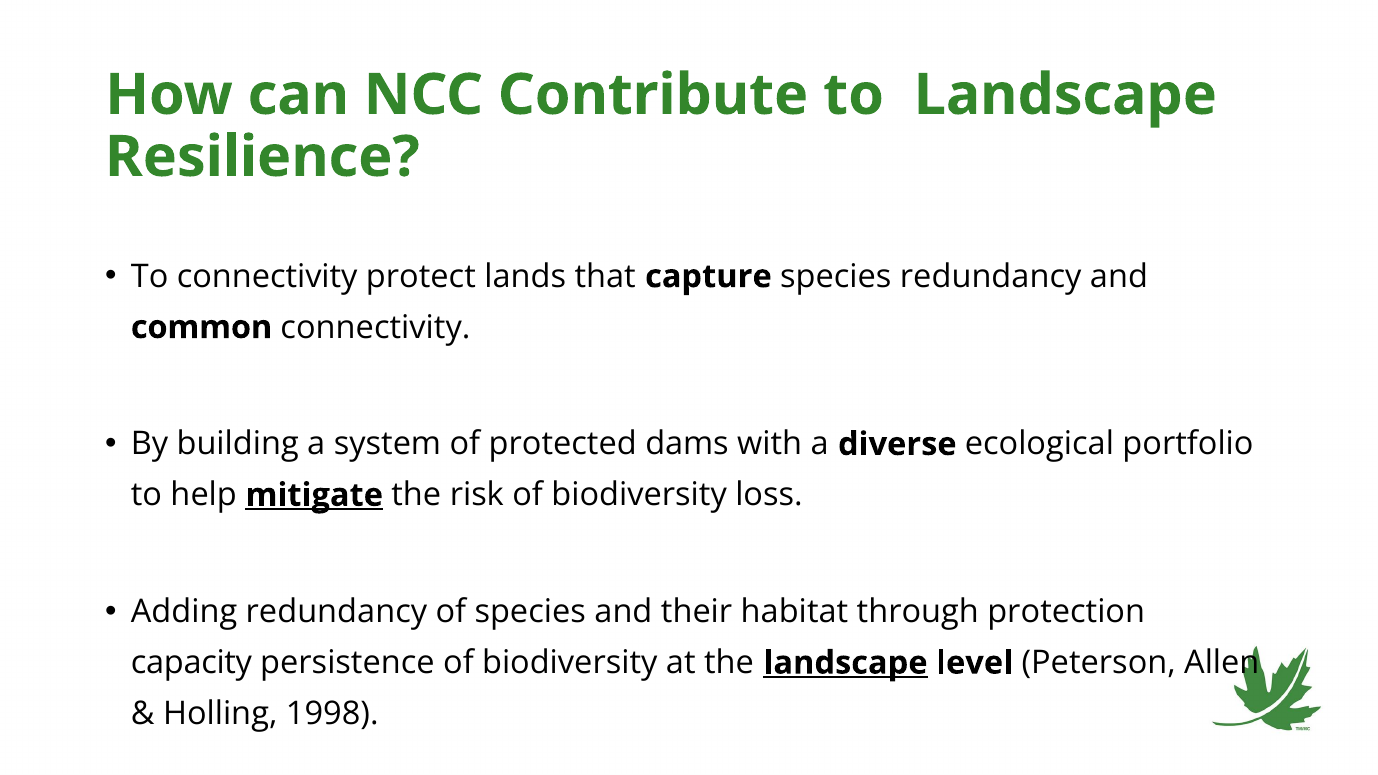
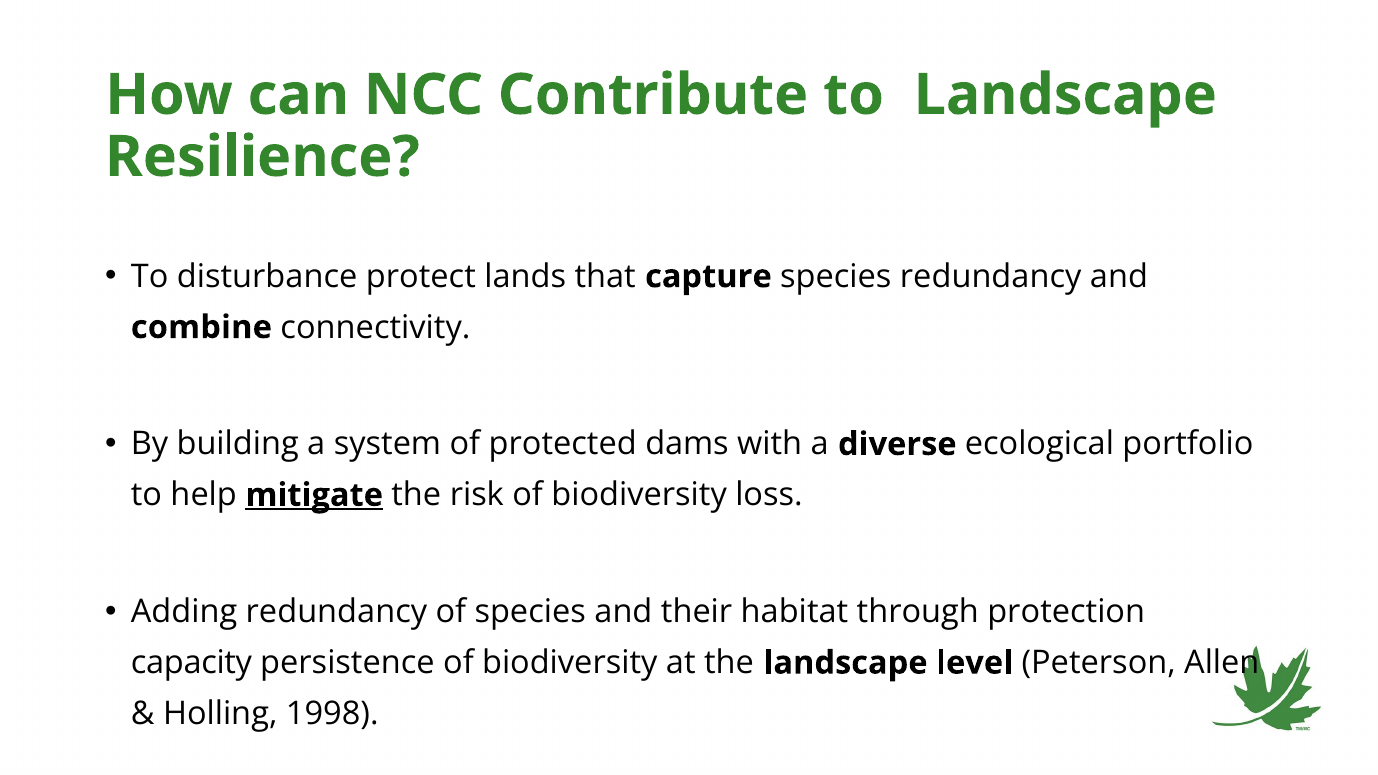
To connectivity: connectivity -> disturbance (267, 277)
common: common -> combine (201, 327)
landscape underline: present -> none (845, 663)
